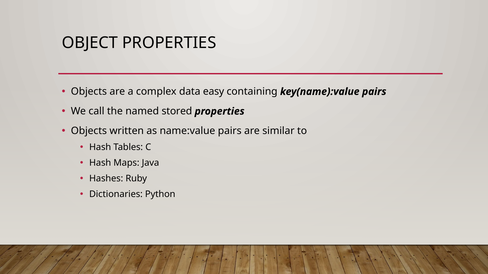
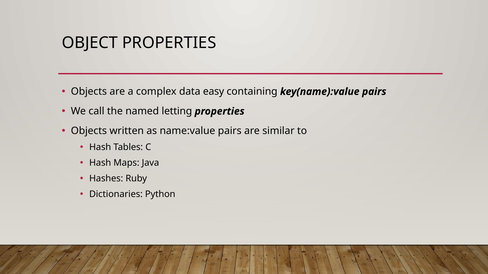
stored: stored -> letting (177, 111)
